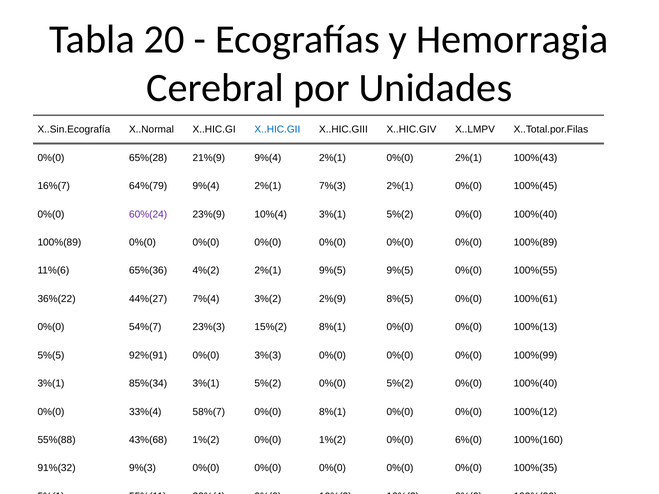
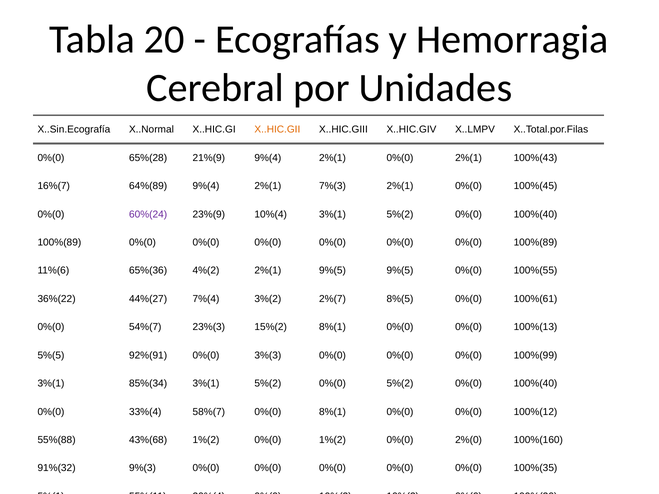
X..HIC.GII colour: blue -> orange (277, 130)
64%(79: 64%(79 -> 64%(89 (148, 186)
2%(9: 2%(9 -> 2%(7 (333, 299)
6%(0: 6%(0 -> 2%(0 (469, 440)
